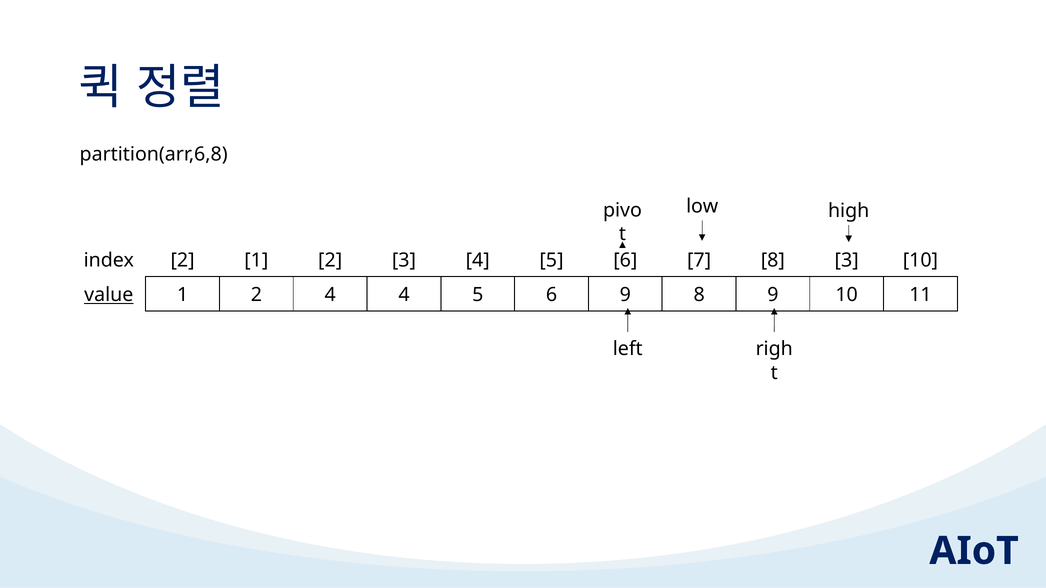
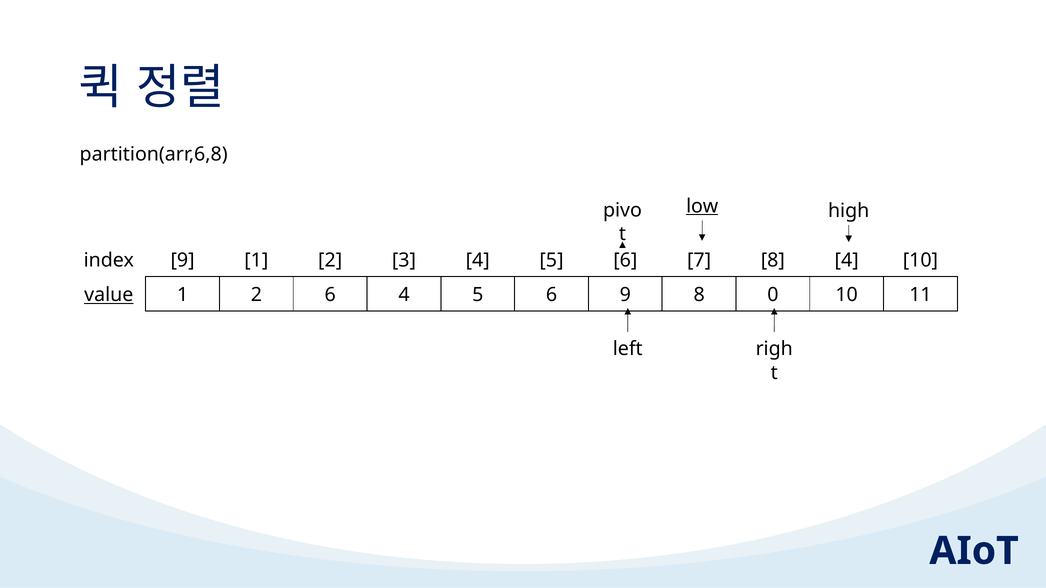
low underline: none -> present (702, 206)
index 2: 2 -> 9 (183, 261)
8 3: 3 -> 4 (847, 261)
2 4: 4 -> 6 (330, 295)
8 9: 9 -> 0 (773, 295)
